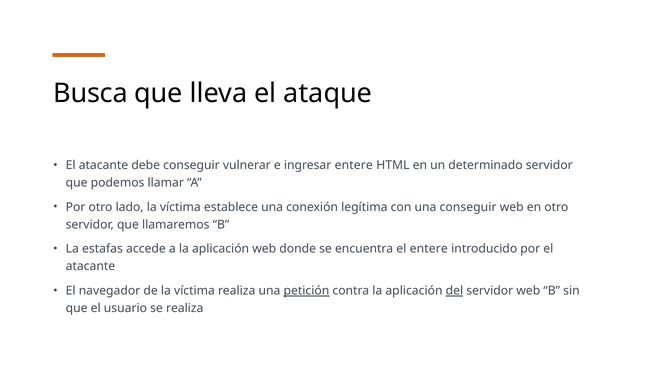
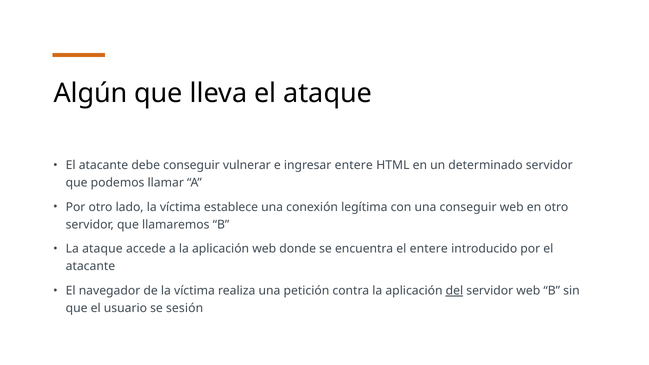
Busca: Busca -> Algún (90, 94)
La estafas: estafas -> ataque (102, 249)
petición underline: present -> none (306, 291)
se realiza: realiza -> sesión (185, 308)
